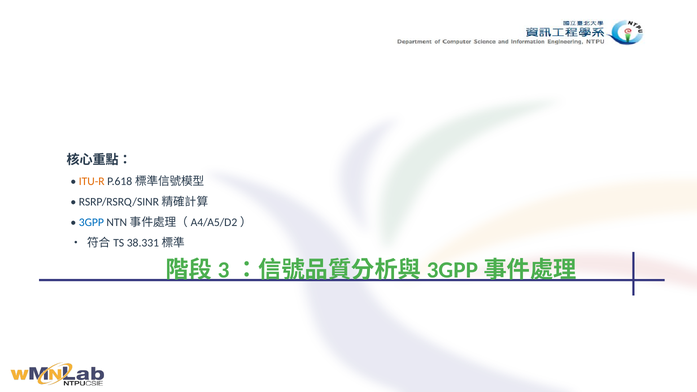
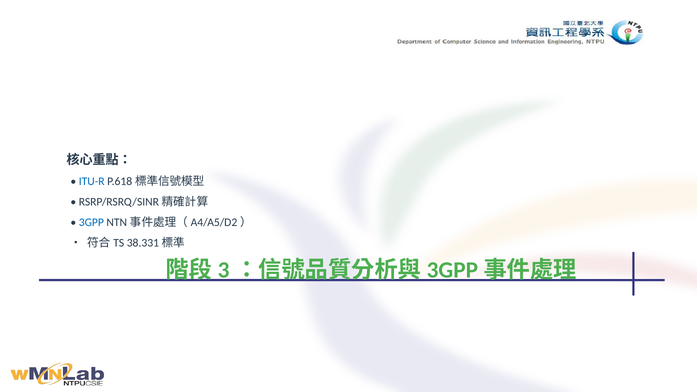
ITU-R colour: orange -> blue (92, 181)
